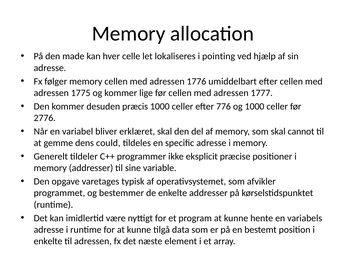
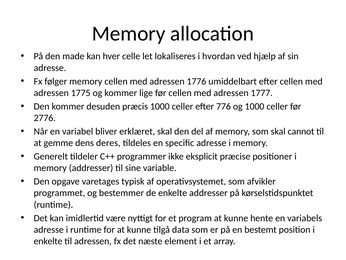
pointing: pointing -> hvordan (219, 56)
could: could -> deres (108, 143)
